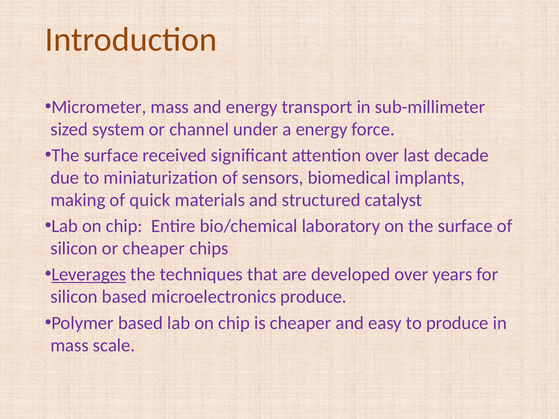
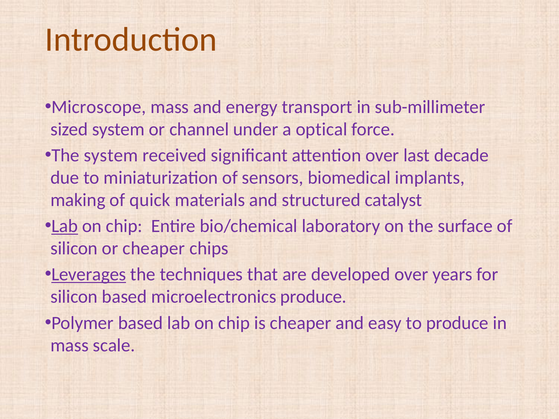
Micrometer: Micrometer -> Microscope (99, 107)
a energy: energy -> optical (322, 129)
surface: surface -> system (111, 155)
Lab underline: none -> present (65, 226)
